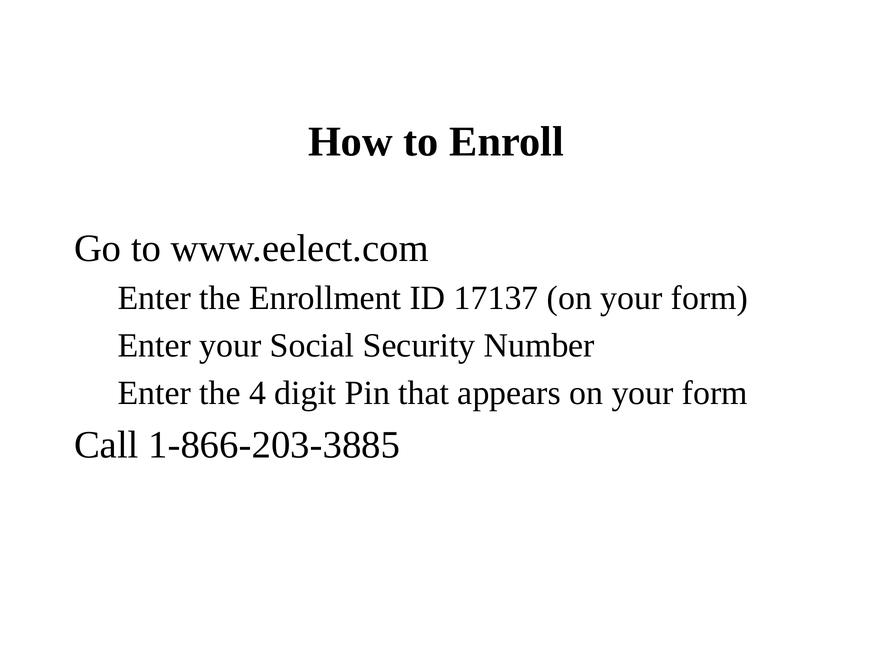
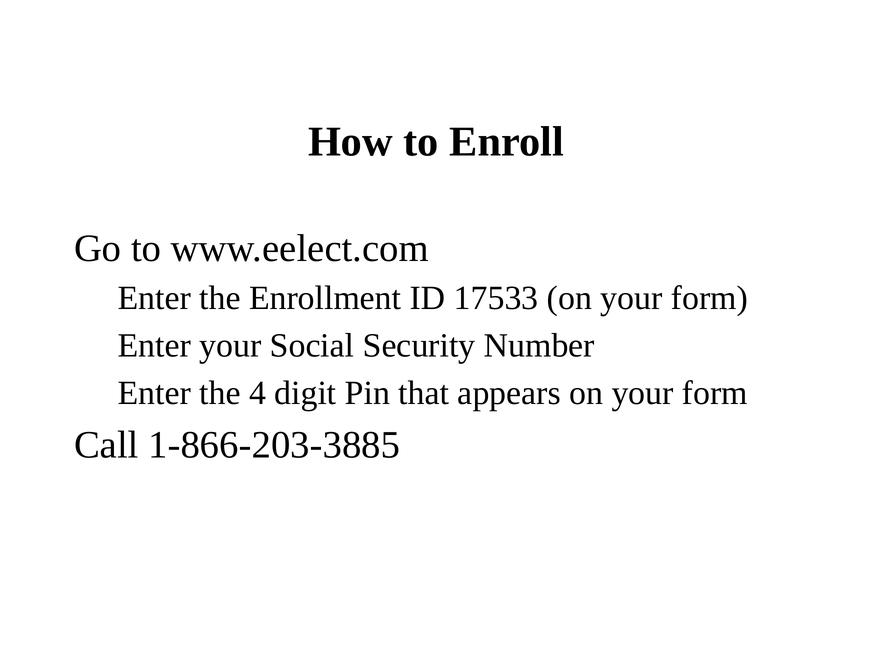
17137: 17137 -> 17533 (496, 298)
